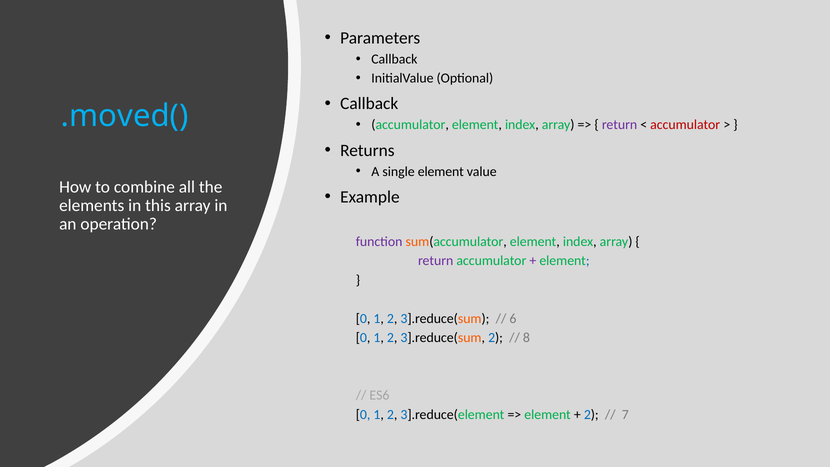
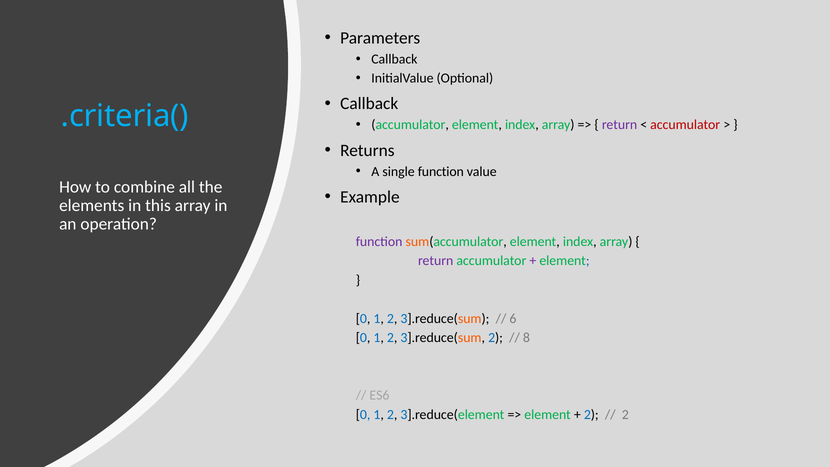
.moved(: .moved( -> .criteria( (125, 116)
single element: element -> function (441, 171)
7: 7 -> 2 (625, 414)
